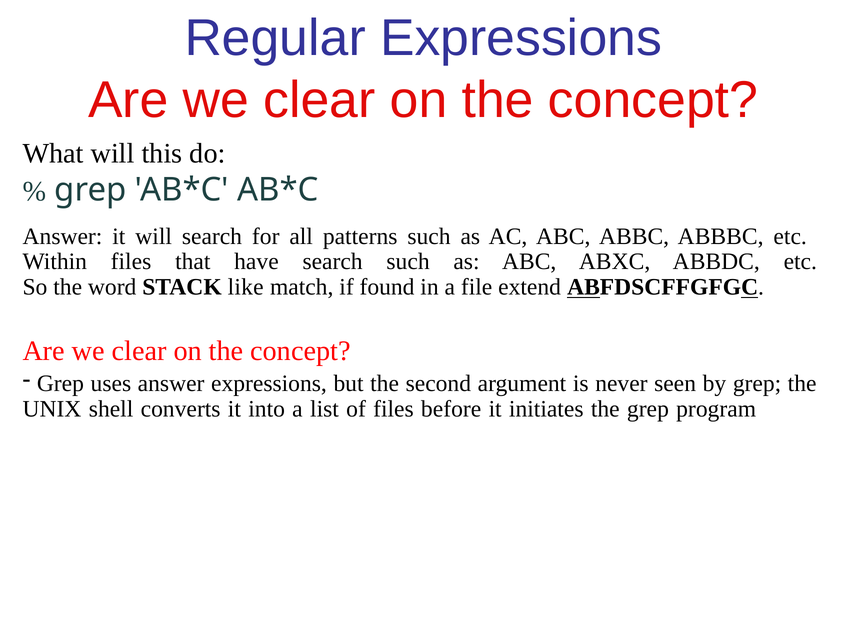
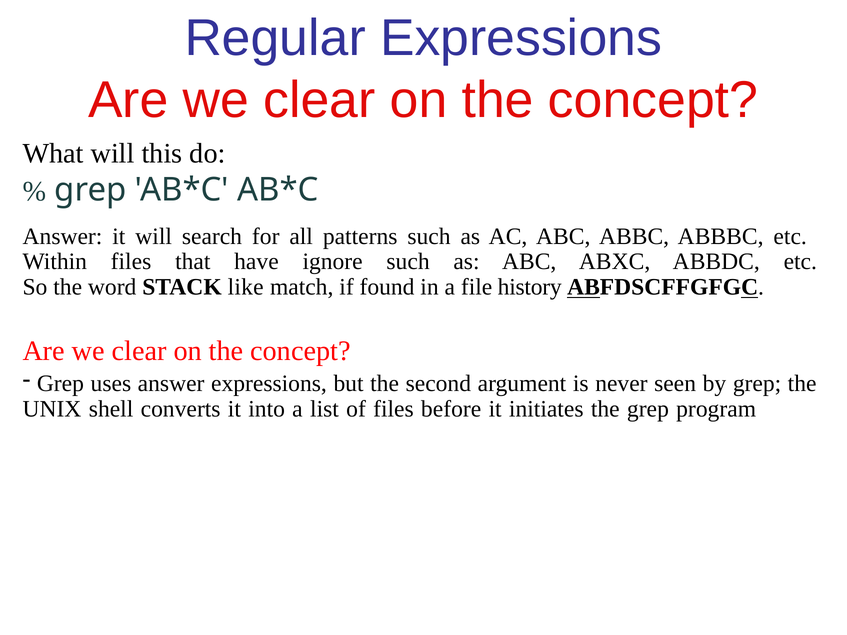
have search: search -> ignore (333, 262)
extend: extend -> history (530, 287)
